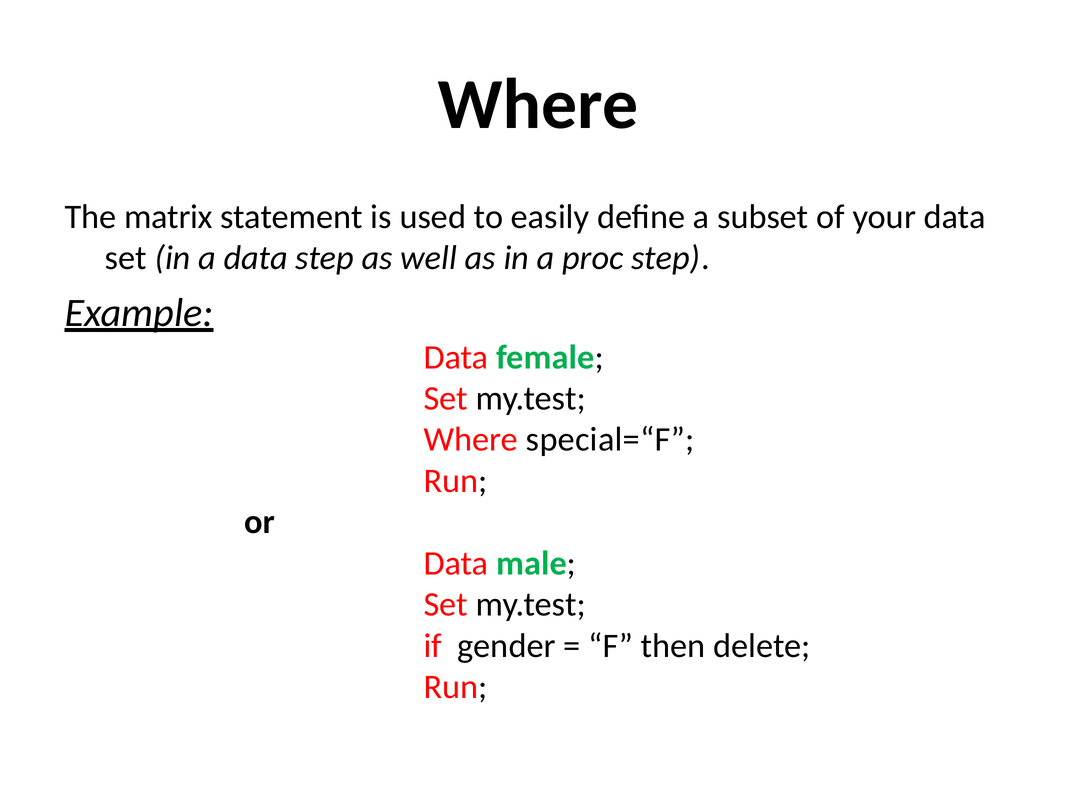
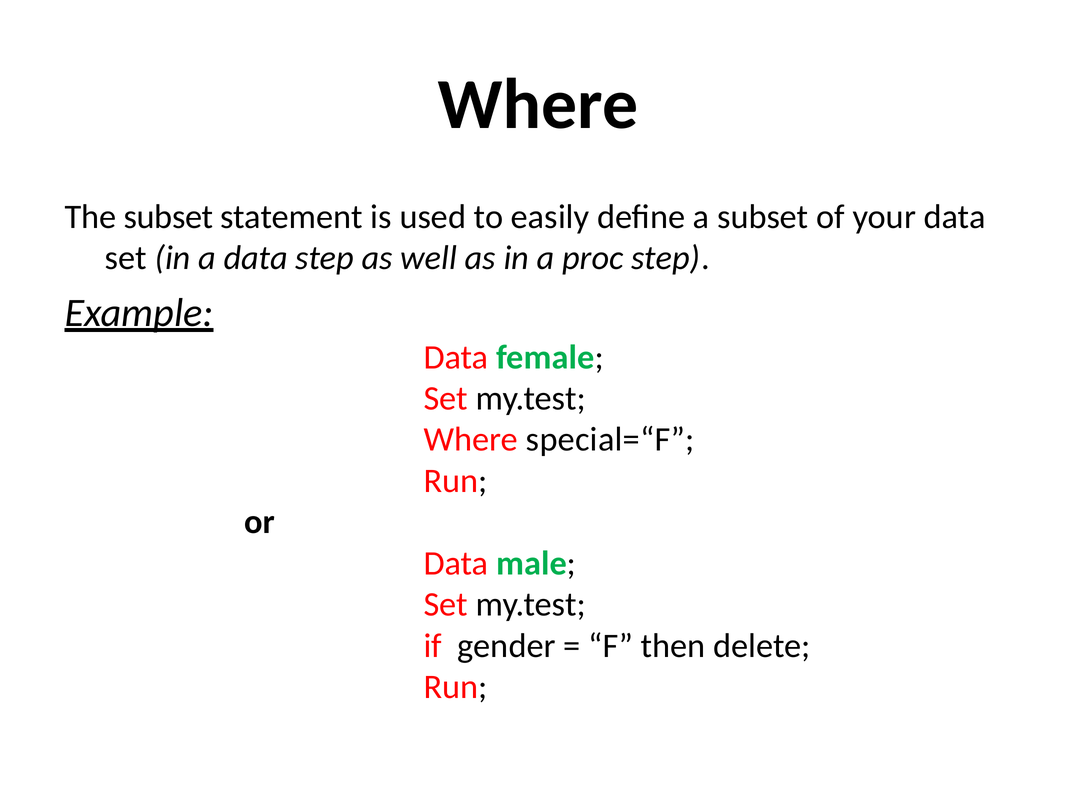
The matrix: matrix -> subset (169, 217)
